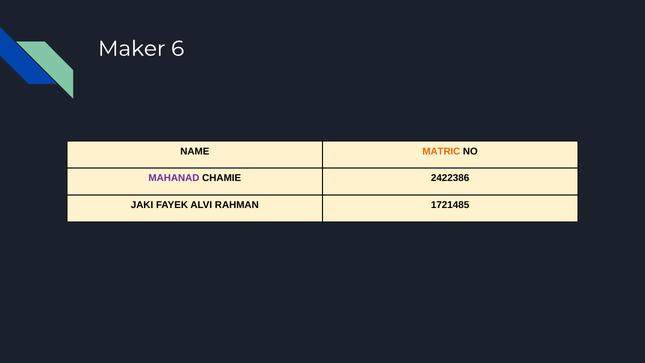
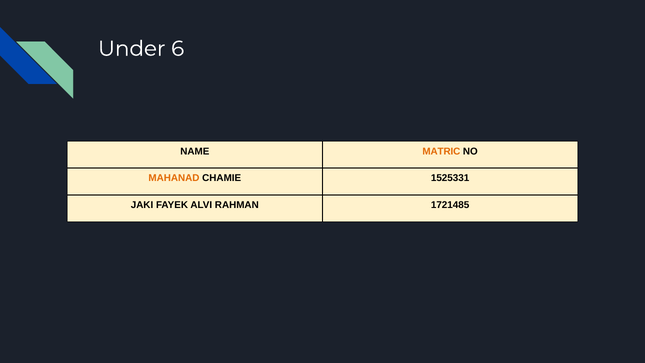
Maker: Maker -> Under (132, 49)
MAHANAD colour: purple -> orange (174, 178)
2422386: 2422386 -> 1525331 (450, 178)
